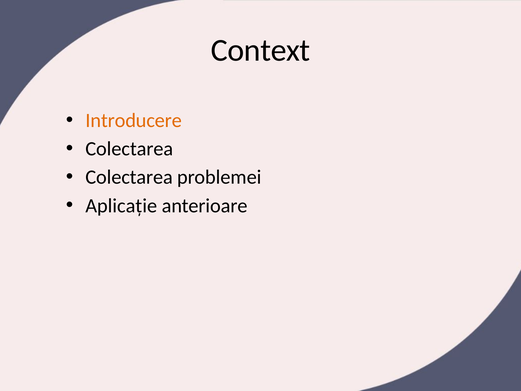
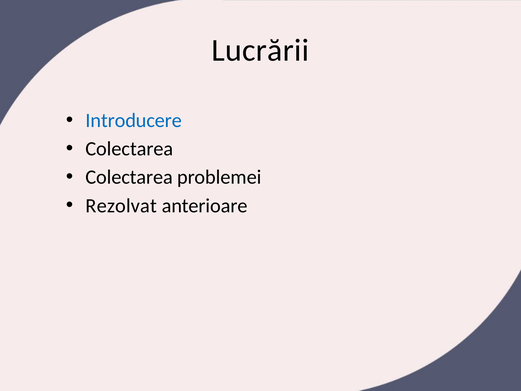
Context: Context -> Lucrării (260, 50)
Introducere colour: orange -> blue (134, 120)
Aplicație: Aplicație -> Rezolvat (121, 206)
